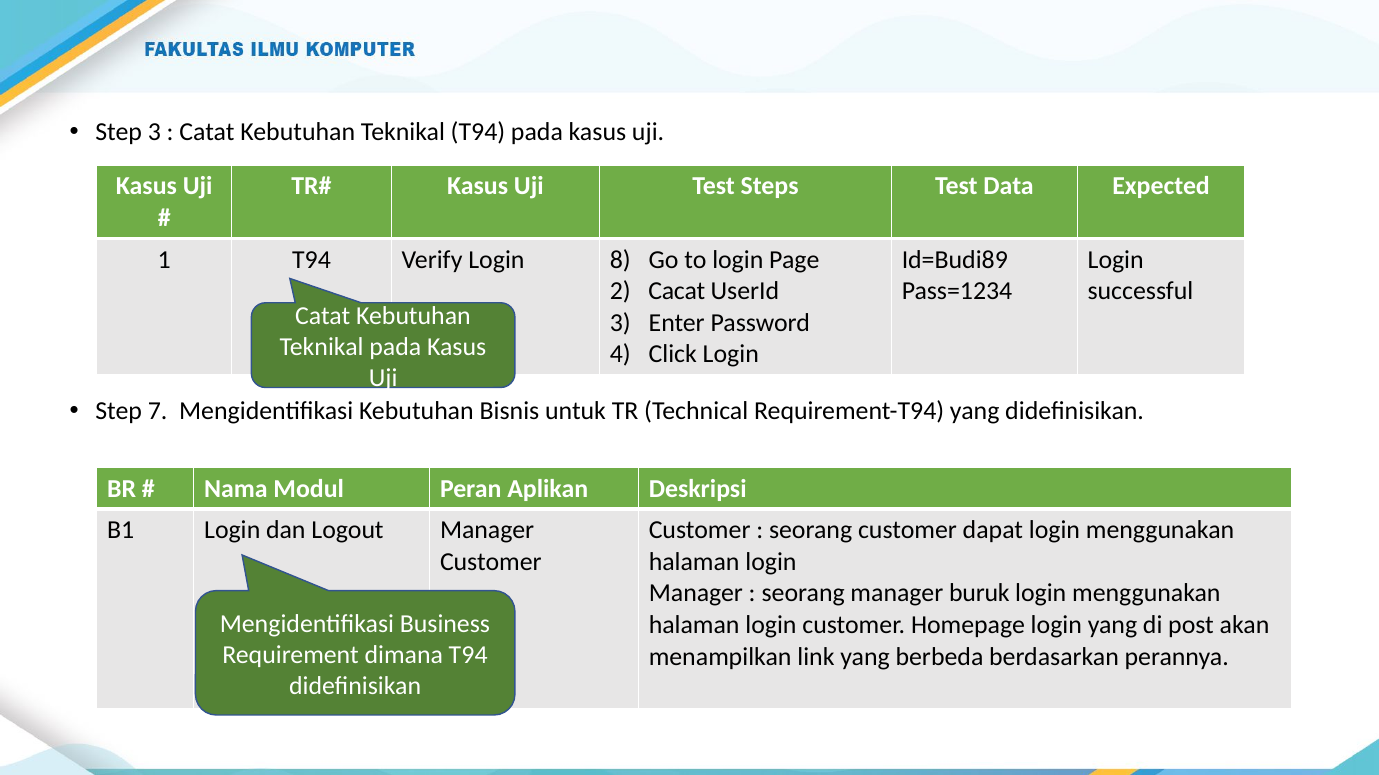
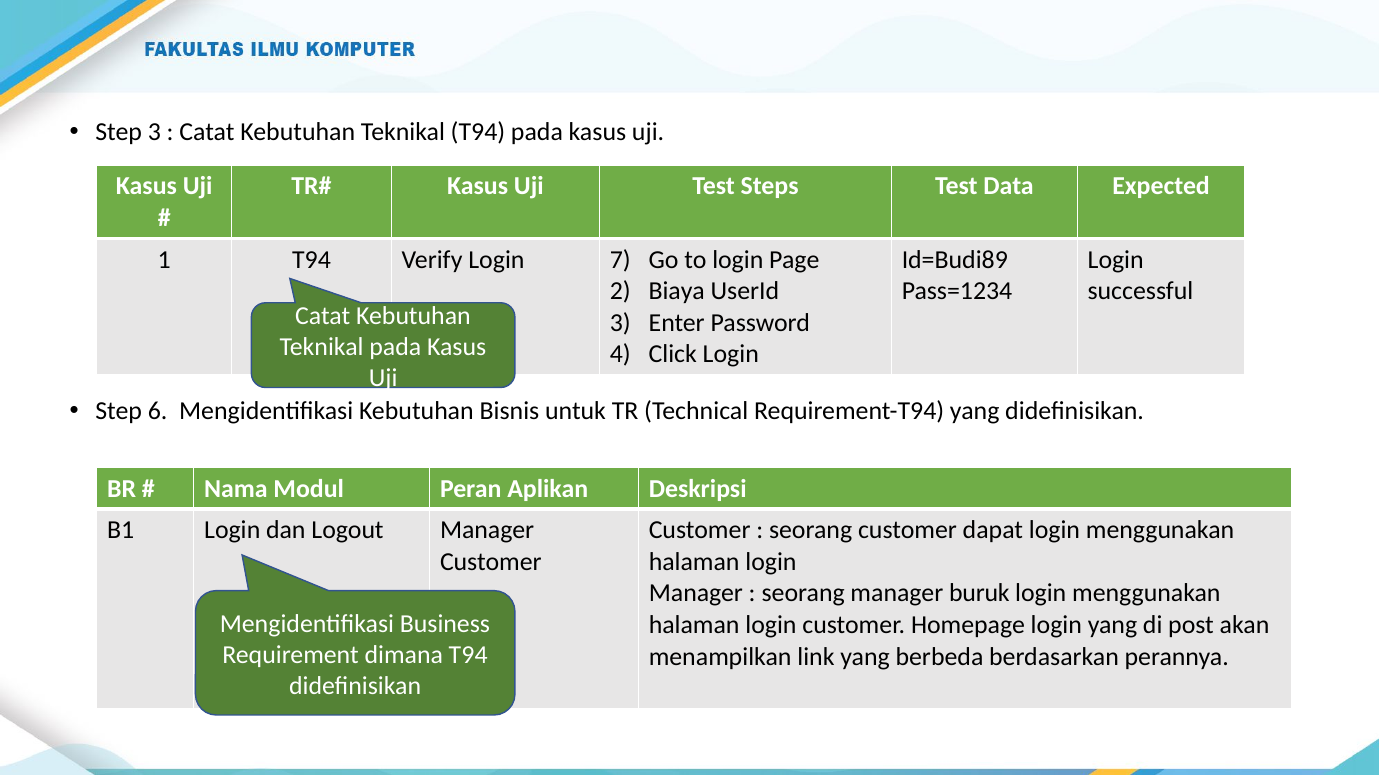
8: 8 -> 7 (620, 260)
Cacat: Cacat -> Biaya (677, 292)
7: 7 -> 6 (158, 411)
